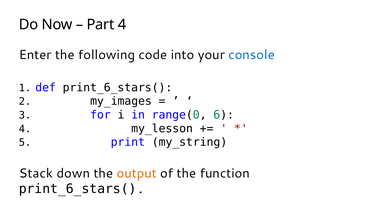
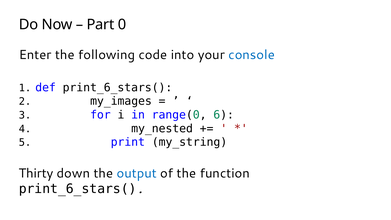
Part 4: 4 -> 0 (122, 24)
my_lesson: my_lesson -> my_nested (162, 129)
Stack: Stack -> Thirty (36, 173)
output colour: orange -> blue (137, 173)
